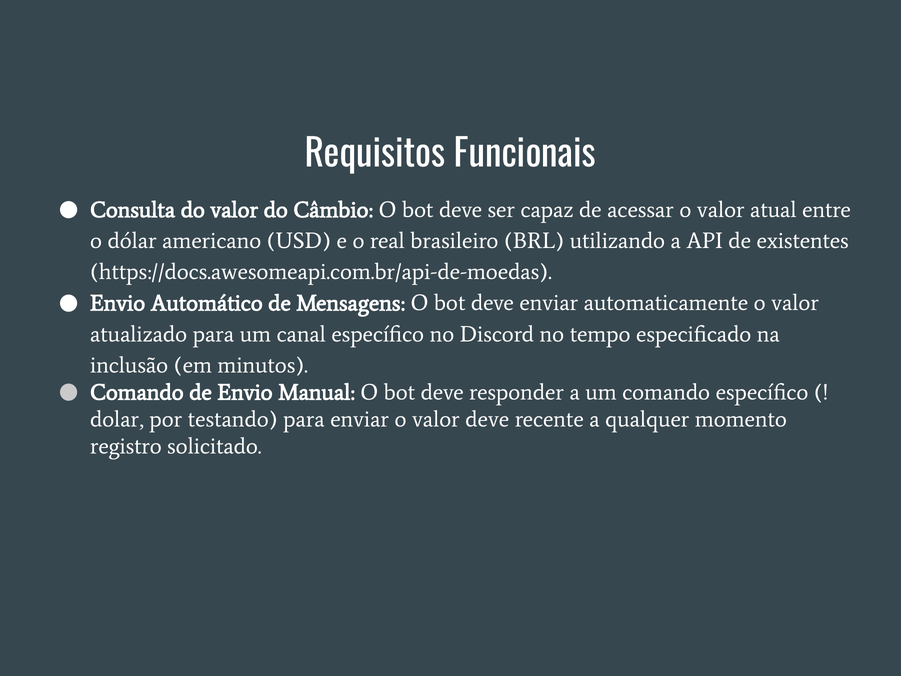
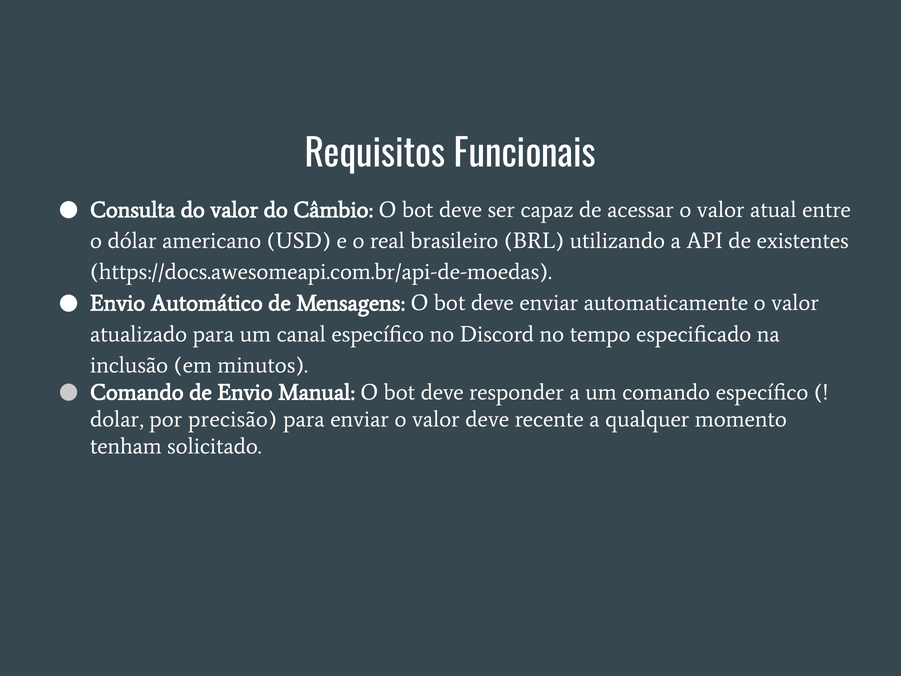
testando: testando -> precisão (233, 419)
registro: registro -> tenham (126, 446)
